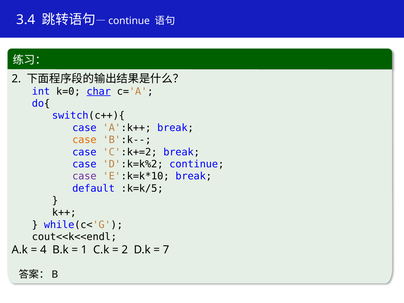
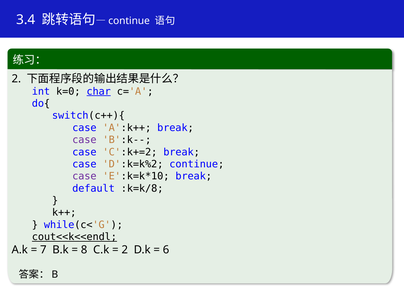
case colour: orange -> purple (84, 140)
:k=k/5: :k=k/5 -> :k=k/8 (142, 188)
cout<<k<<endl underline: none -> present (74, 237)
4: 4 -> 7 (43, 250)
1: 1 -> 8 (84, 250)
7: 7 -> 6 (166, 250)
